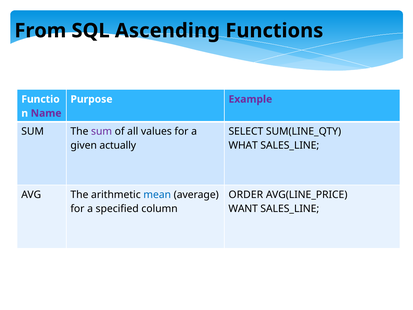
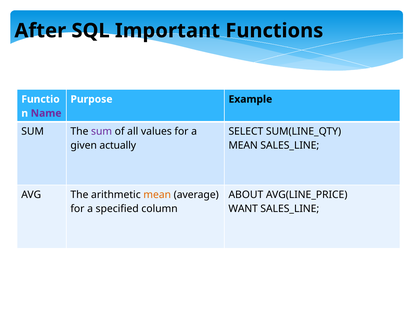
From: From -> After (40, 31)
Ascending: Ascending -> Important (167, 31)
Example colour: purple -> black (250, 99)
WHAT: WHAT -> MEAN (243, 145)
mean colour: blue -> orange (157, 194)
ORDER: ORDER -> ABOUT (246, 194)
